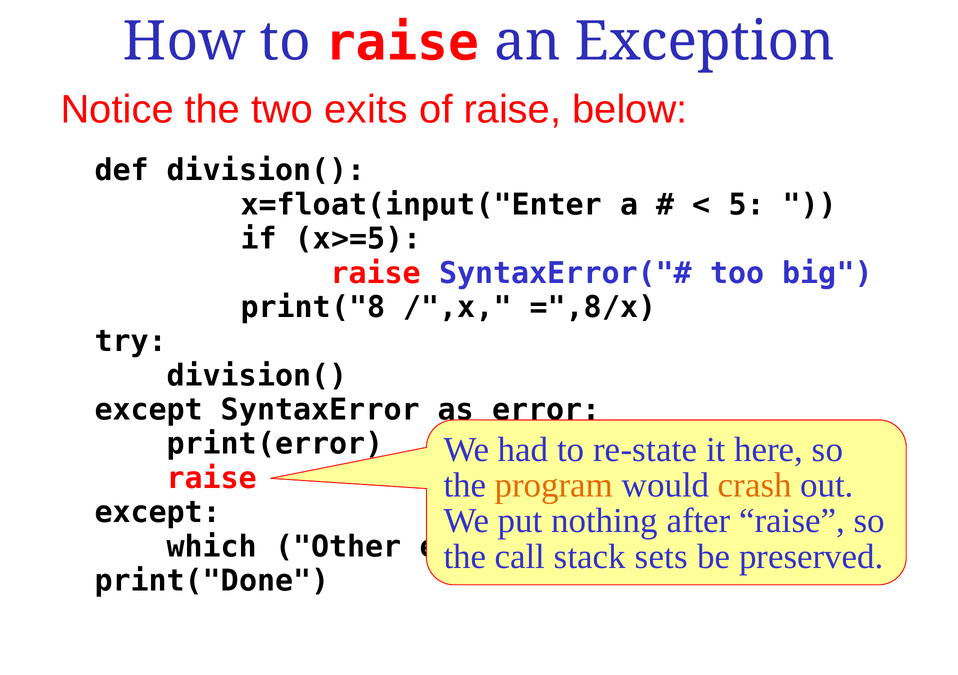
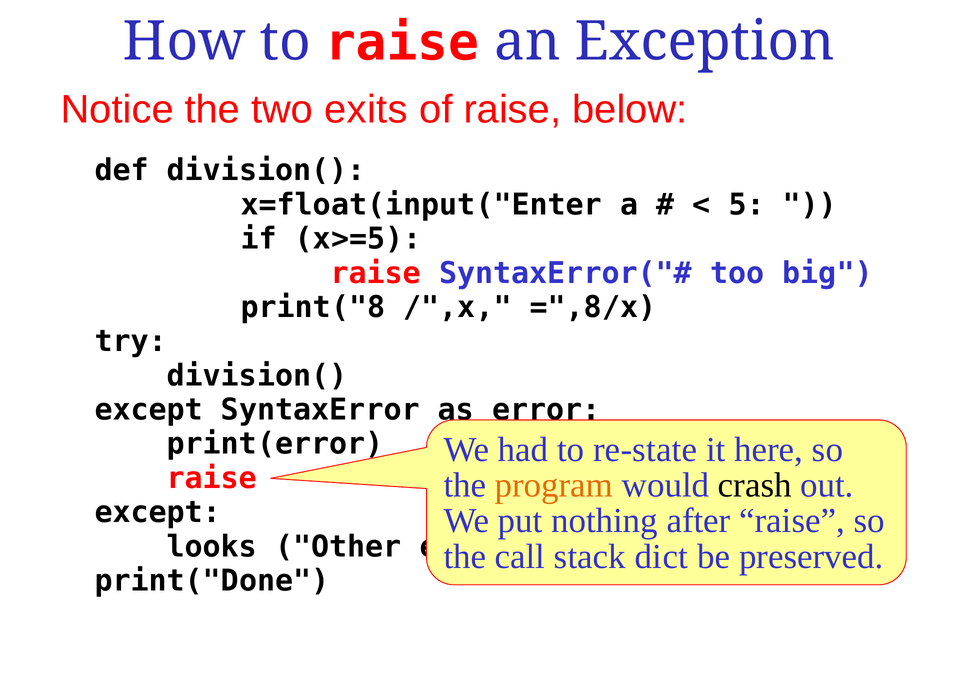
crash colour: orange -> black (755, 485)
which: which -> looks (212, 547)
sets: sets -> dict (661, 557)
